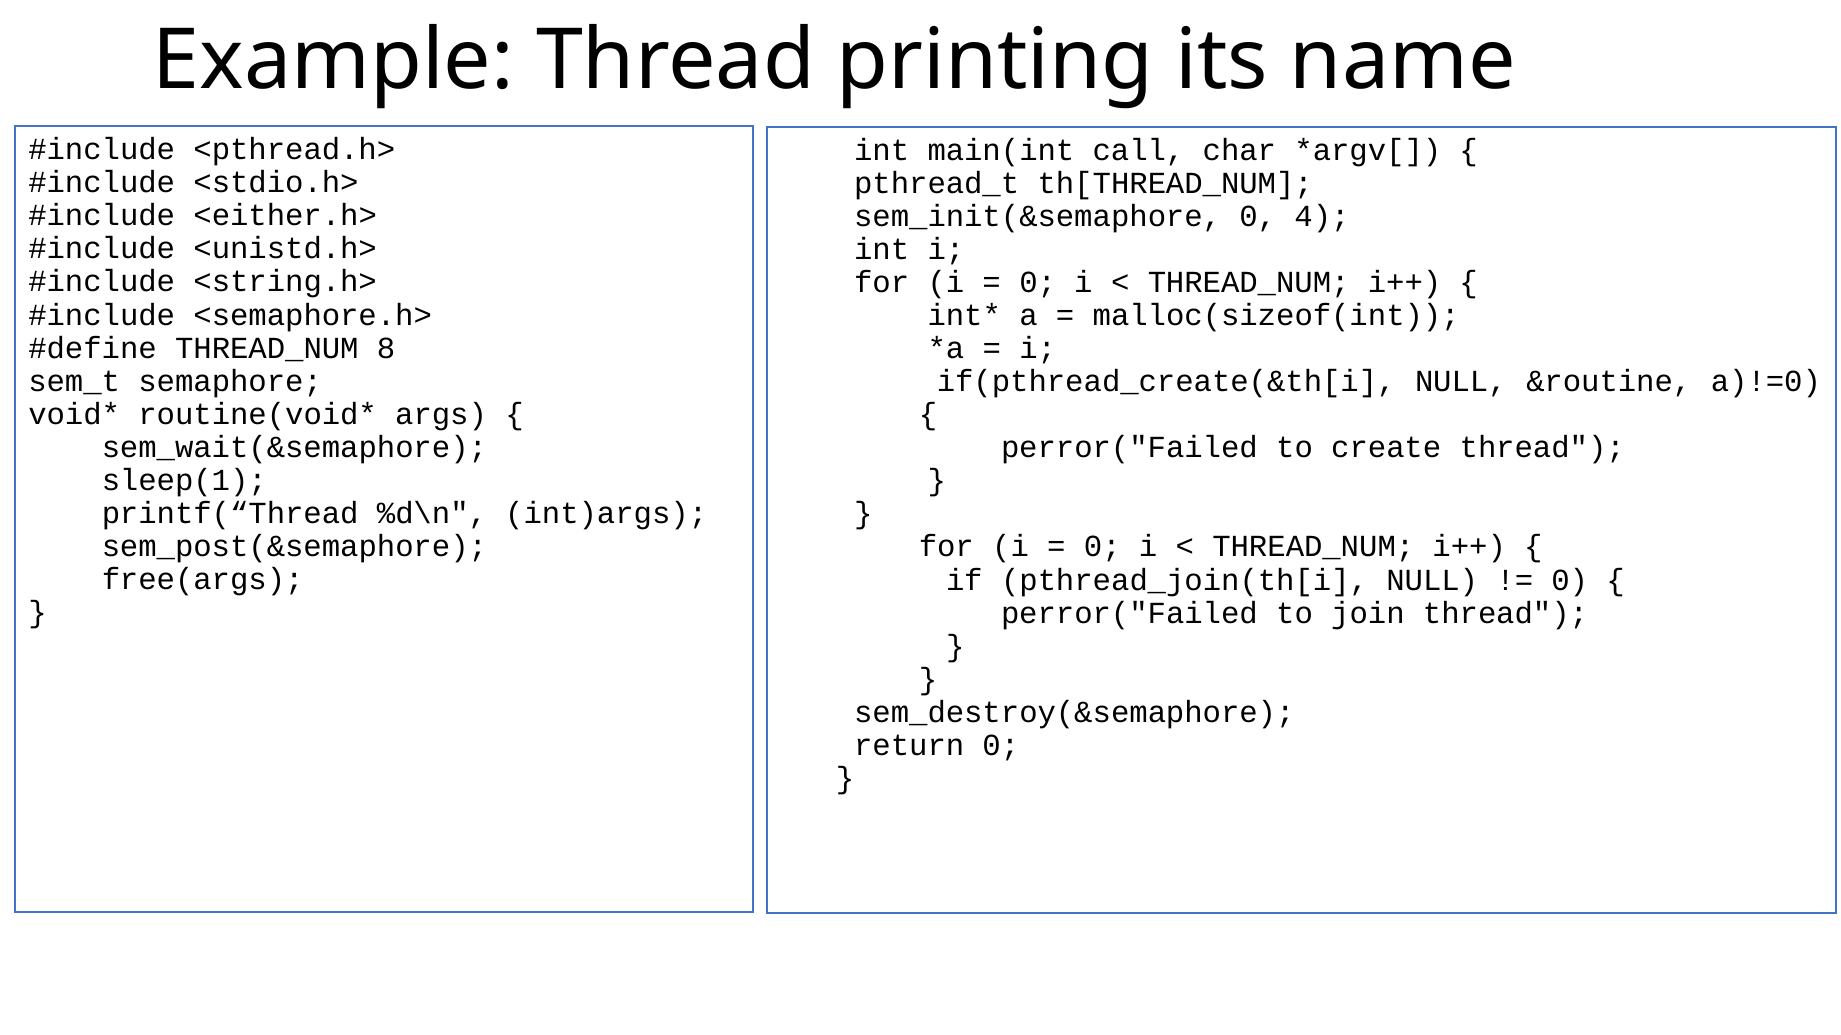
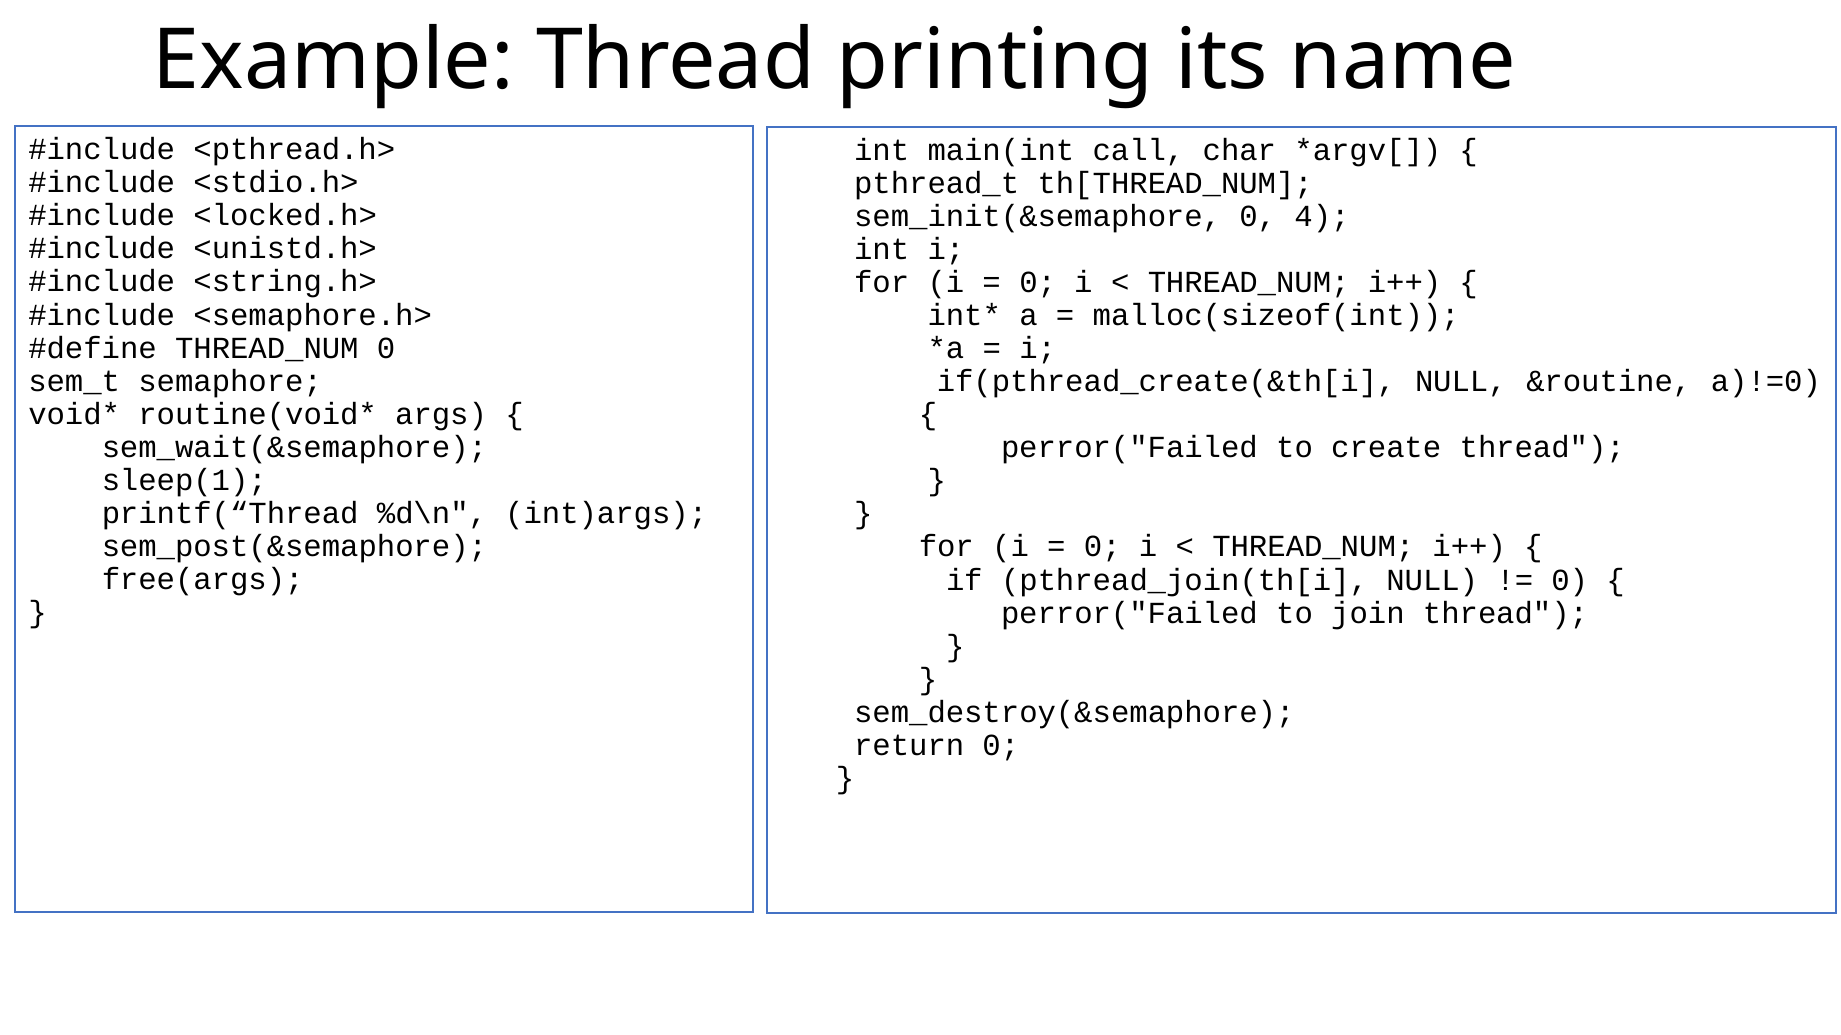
<either.h>: <either.h> -> <locked.h> (285, 216)
THREAD_NUM 8: 8 -> 0 (386, 348)
